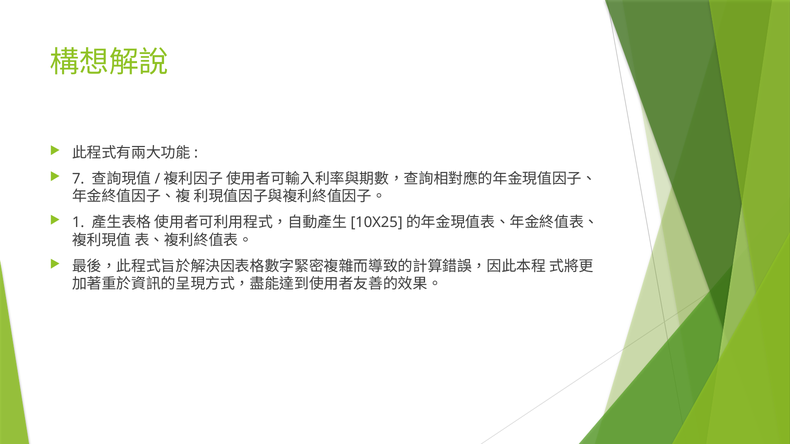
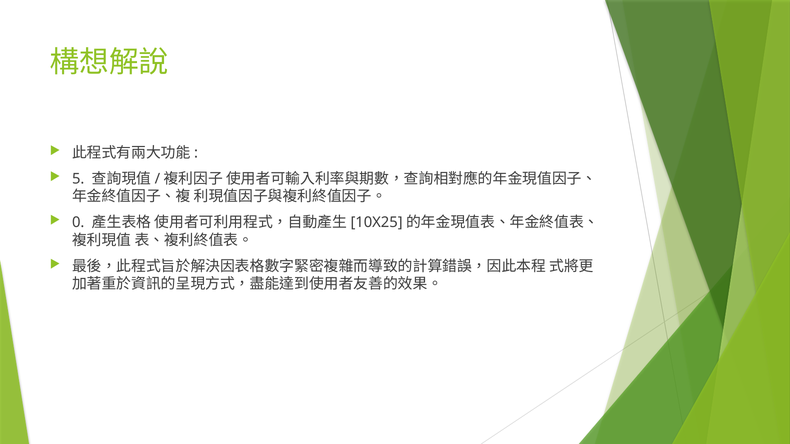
7: 7 -> 5 (78, 179)
1: 1 -> 0 (78, 223)
